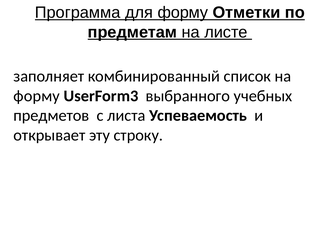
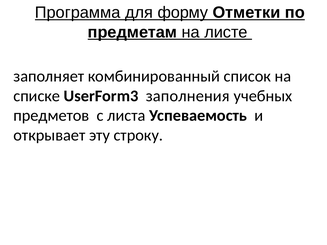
форму: форму -> списке (37, 96)
выбранного: выбранного -> заполнения (188, 96)
